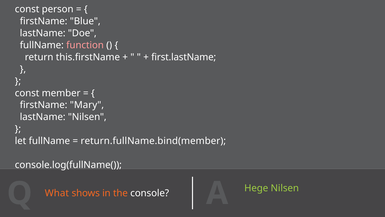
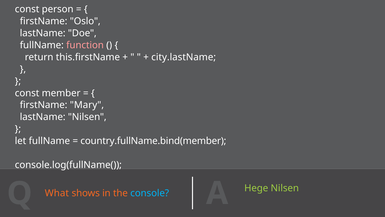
Blue: Blue -> Oslo (85, 21)
first.lastName: first.lastName -> city.lastName (184, 57)
return.fullName.bind(member: return.fullName.bind(member -> country.fullName.bind(member (153, 141)
console colour: white -> light blue (150, 193)
